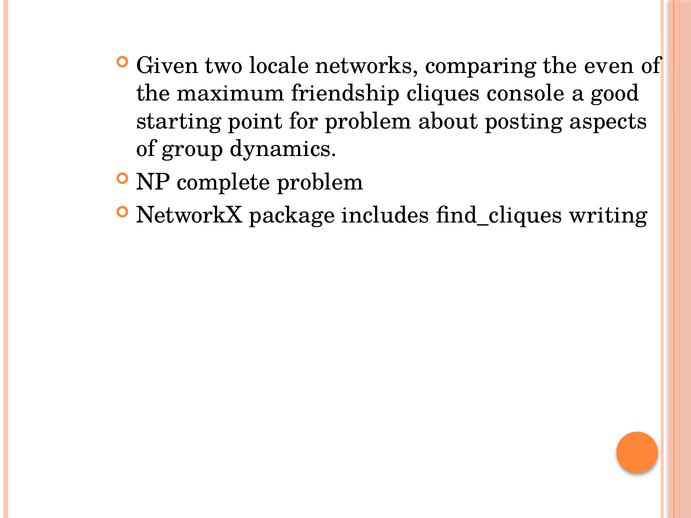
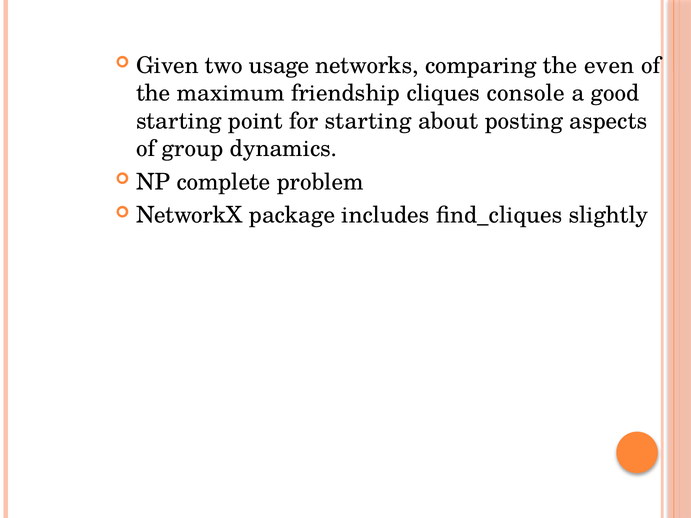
locale: locale -> usage (279, 66)
for problem: problem -> starting (368, 121)
writing: writing -> slightly (608, 215)
